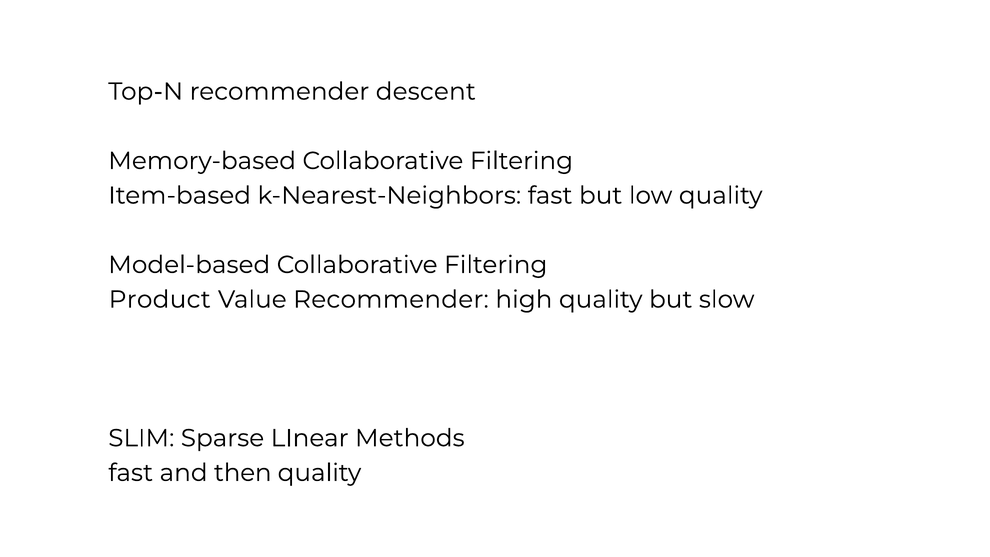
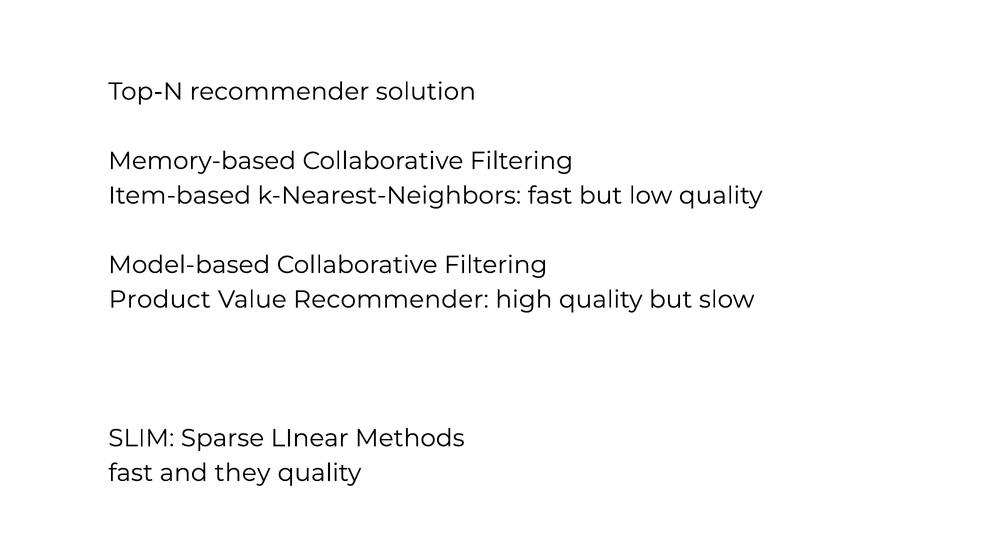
descent: descent -> solution (426, 92)
then: then -> they (243, 473)
